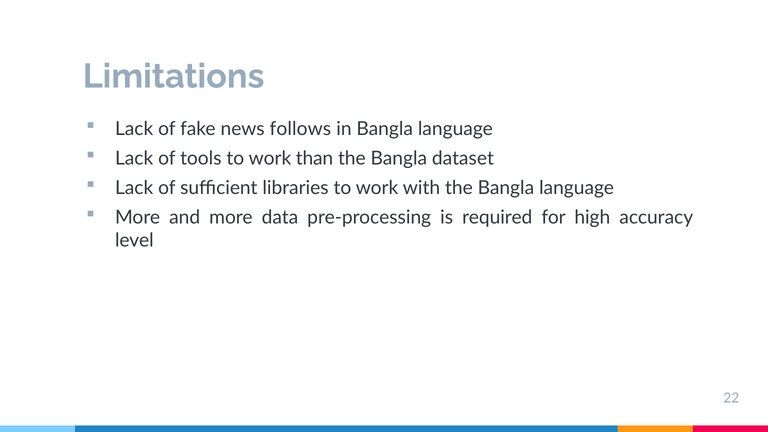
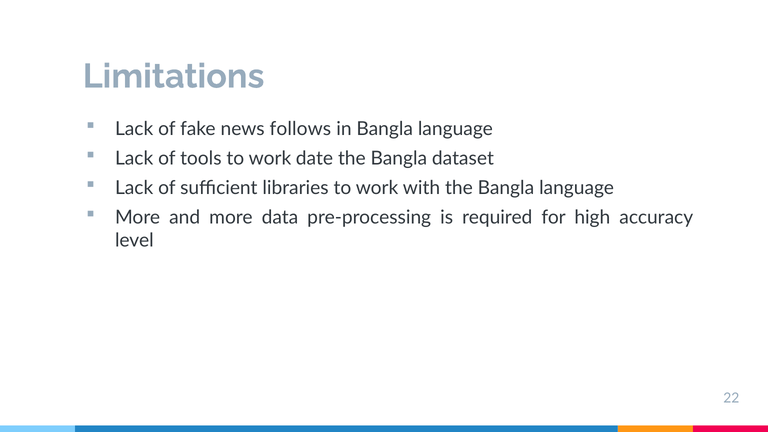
than: than -> date (314, 159)
